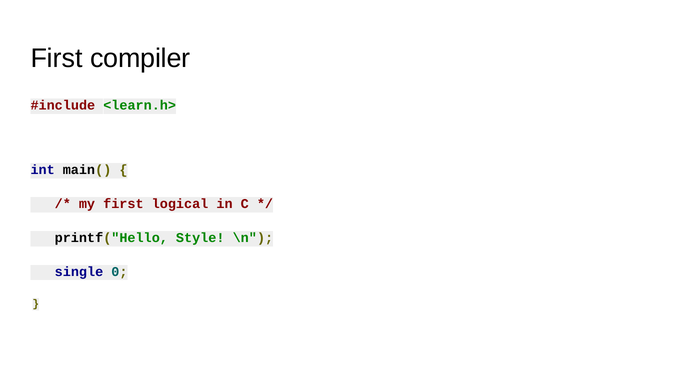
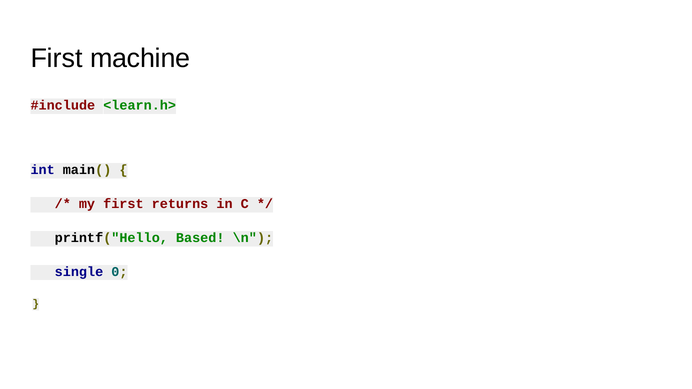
compiler: compiler -> machine (140, 59)
logical: logical -> returns (180, 204)
Style: Style -> Based (200, 238)
